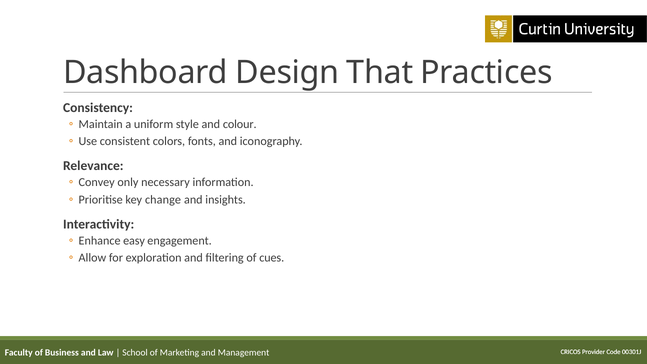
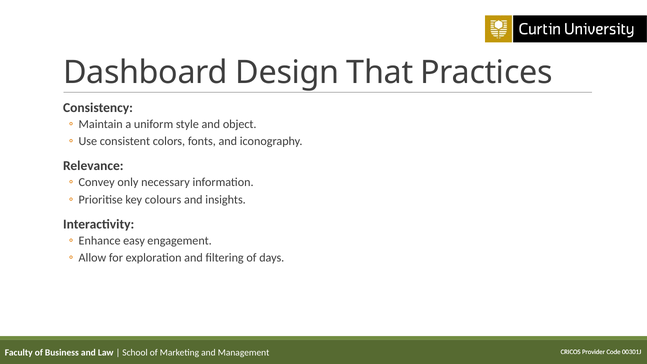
colour: colour -> object (240, 124)
change: change -> colours (163, 200)
cues: cues -> days (272, 258)
